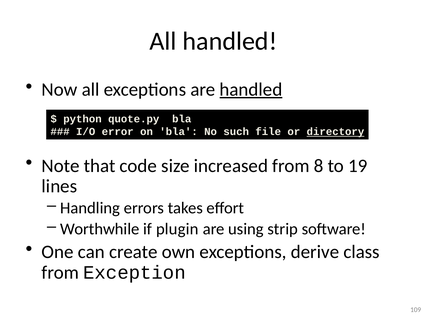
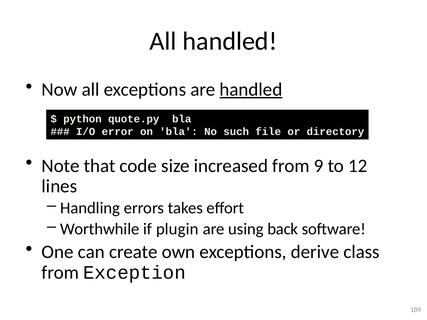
directory underline: present -> none (335, 132)
8: 8 -> 9 (319, 166)
19: 19 -> 12 (358, 166)
strip: strip -> back (283, 229)
